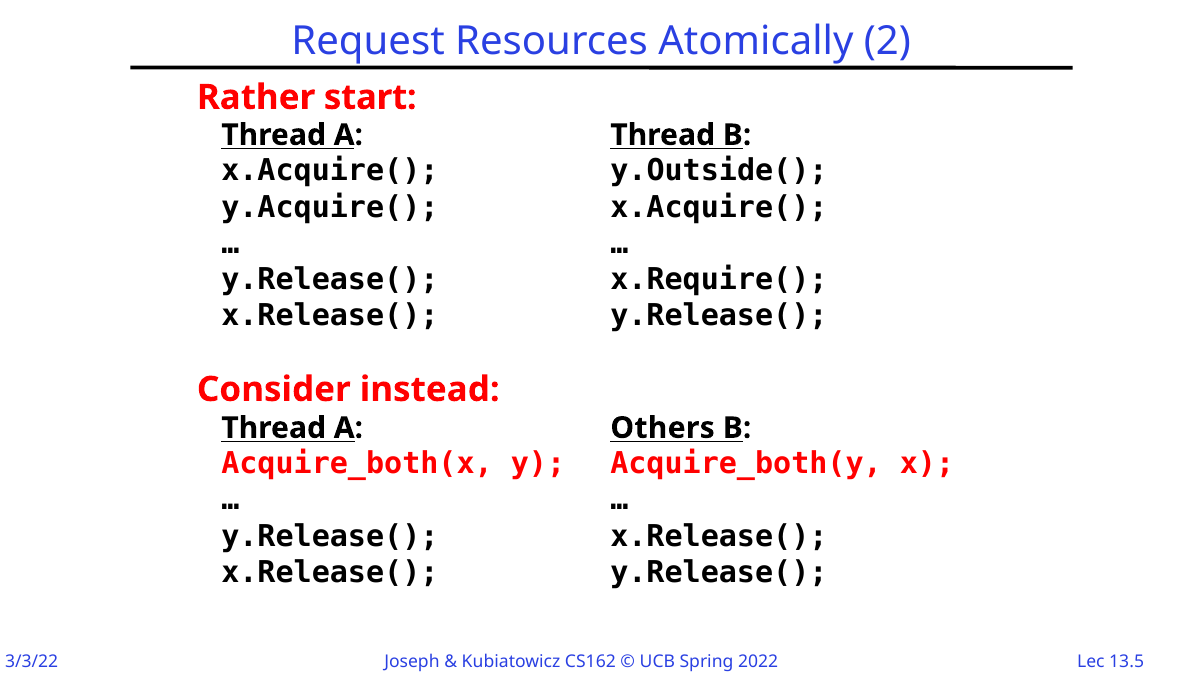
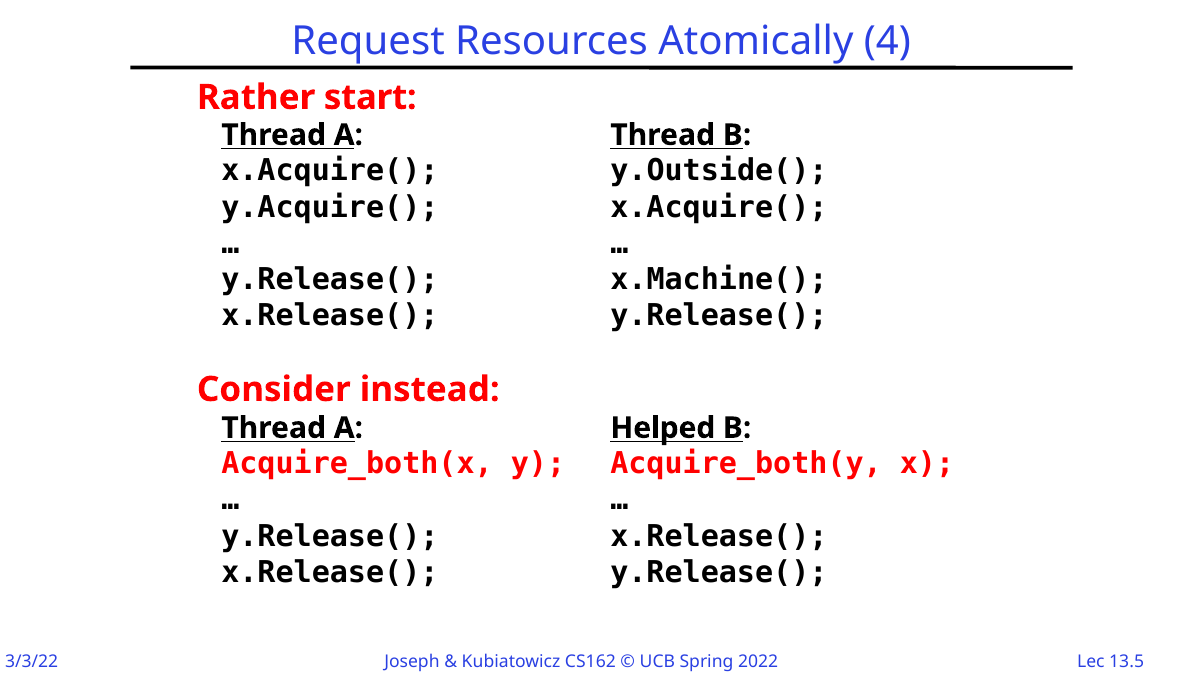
2: 2 -> 4 (887, 41)
x.Require(: x.Require( -> x.Machine( (719, 279)
Others: Others -> Helped (663, 428)
